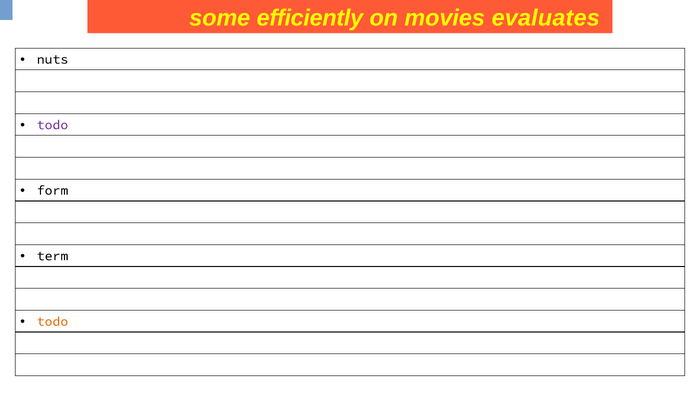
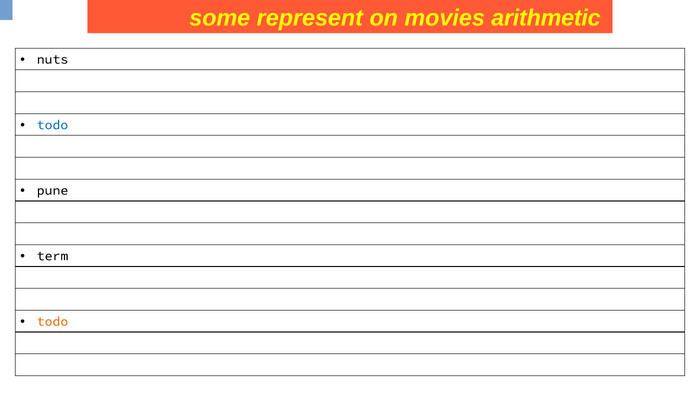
efficiently: efficiently -> represent (310, 18)
evaluates: evaluates -> arithmetic (546, 18)
todo colour: purple -> blue (52, 125)
form: form -> pune (52, 190)
